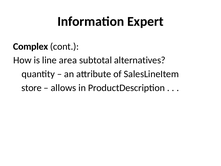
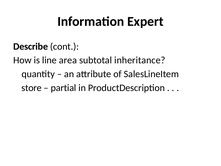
Complex: Complex -> Describe (31, 46)
alternatives: alternatives -> inheritance (140, 60)
allows: allows -> partial (64, 88)
